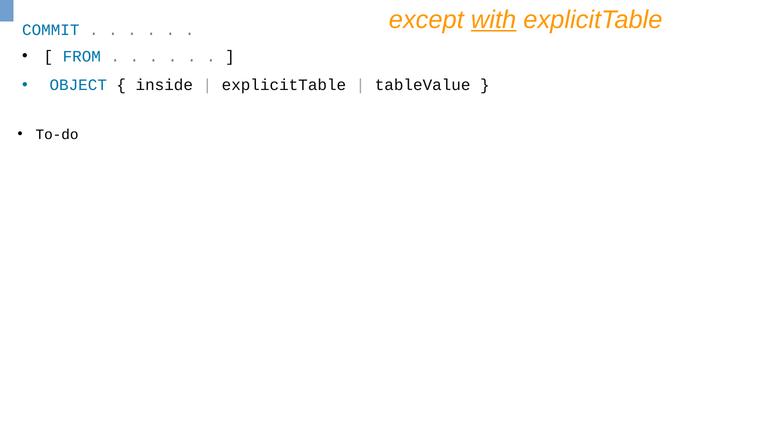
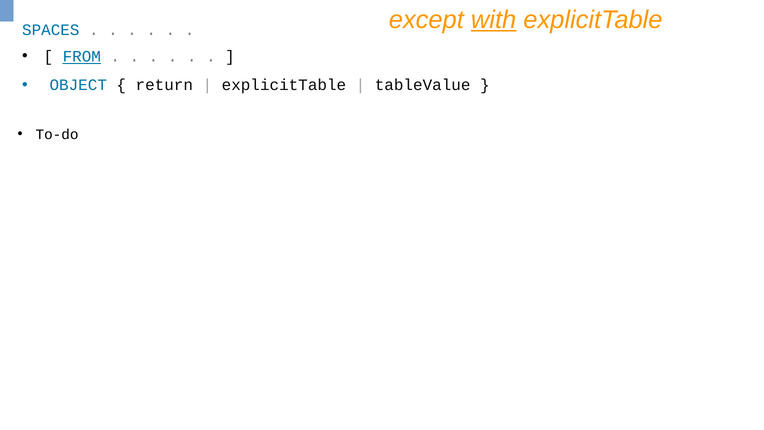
COMMIT: COMMIT -> SPACES (51, 30)
FROM underline: none -> present (82, 57)
inside: inside -> return (164, 85)
